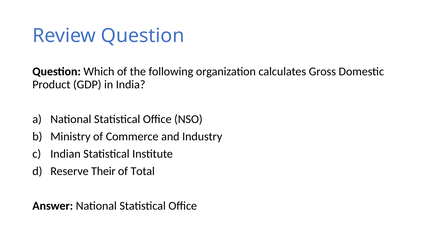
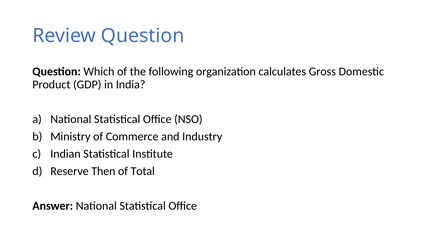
Their: Their -> Then (103, 171)
